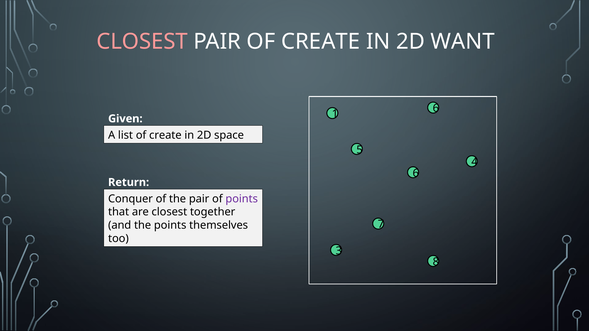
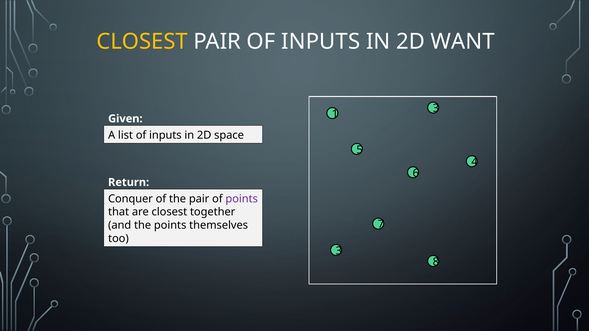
CLOSEST colour: pink -> yellow (142, 41)
PAIR OF CREATE: CREATE -> INPUTS (321, 41)
1 6: 6 -> 3 (436, 108)
list of create: create -> inputs (165, 135)
